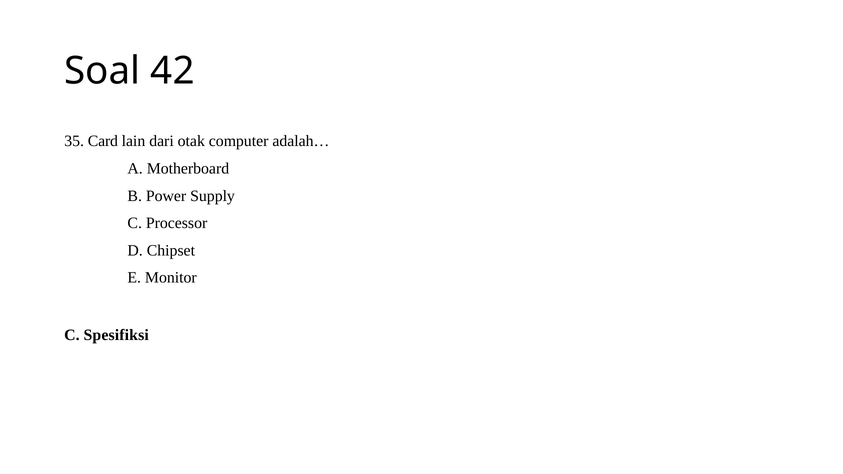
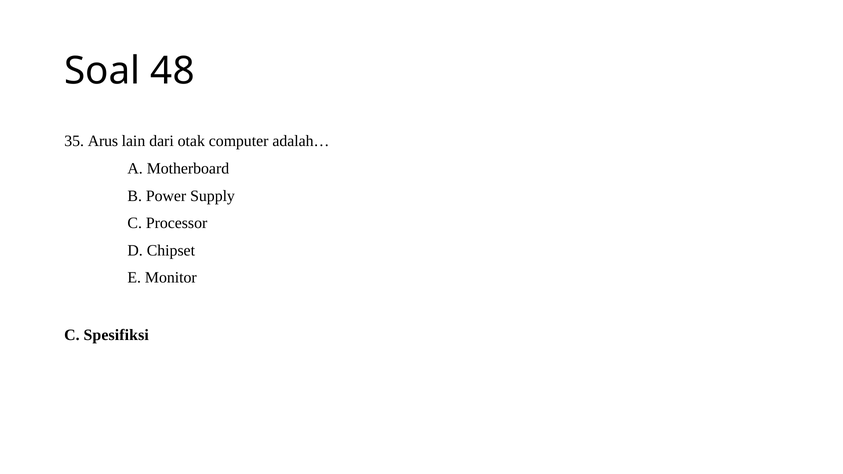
42: 42 -> 48 (173, 71)
Card: Card -> Arus (103, 141)
